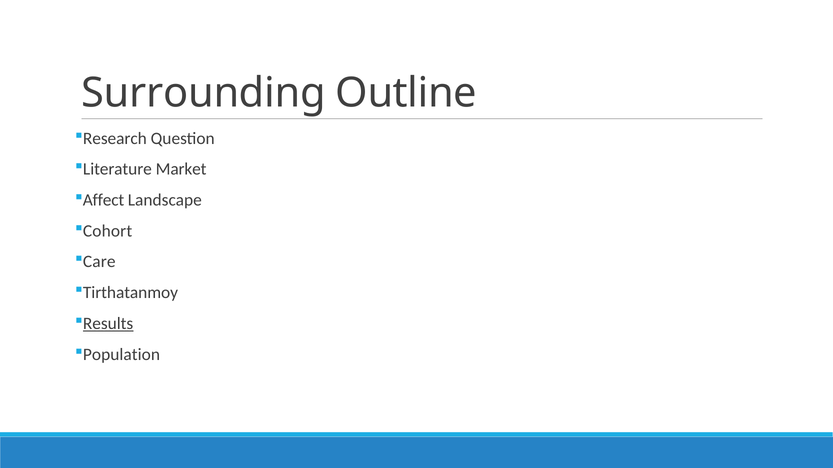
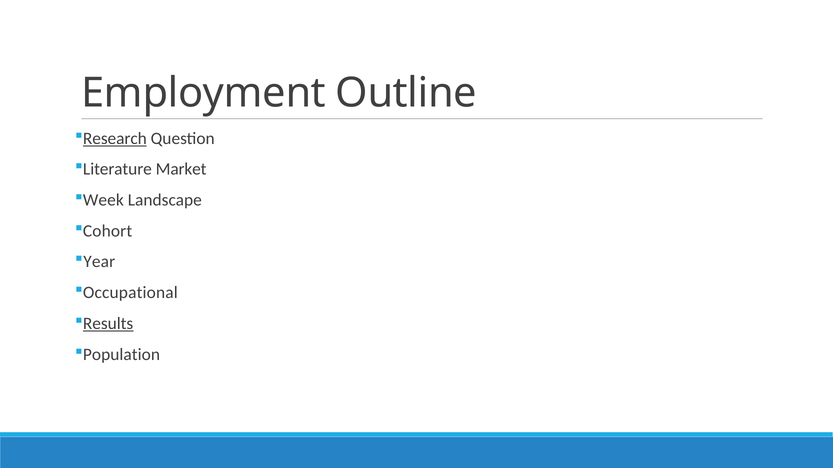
Surrounding: Surrounding -> Employment (204, 93)
Research underline: none -> present (115, 139)
Affect: Affect -> Week (103, 200)
Care: Care -> Year (99, 262)
Tirthatanmoy: Tirthatanmoy -> Occupational (130, 293)
